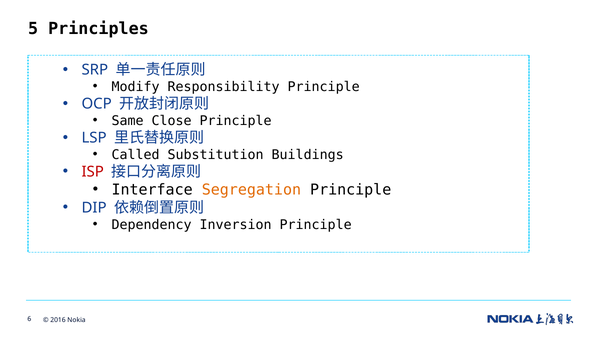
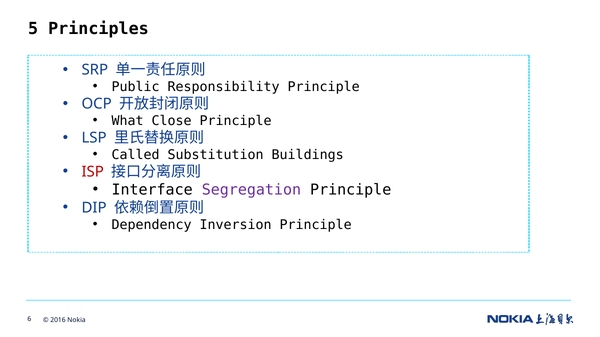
Modify: Modify -> Public (136, 87)
Same: Same -> What (128, 121)
Segregation colour: orange -> purple (251, 190)
